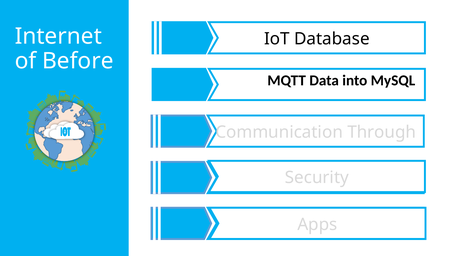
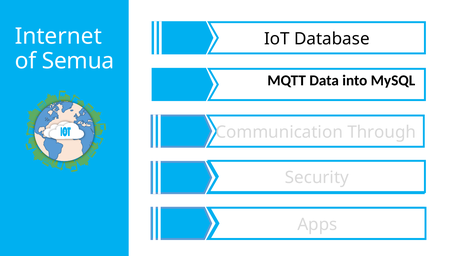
Before: Before -> Semua (78, 61)
